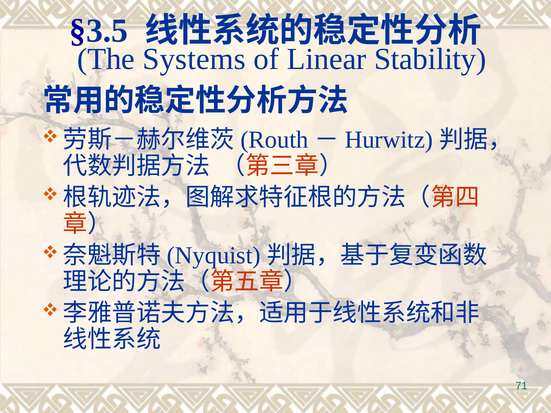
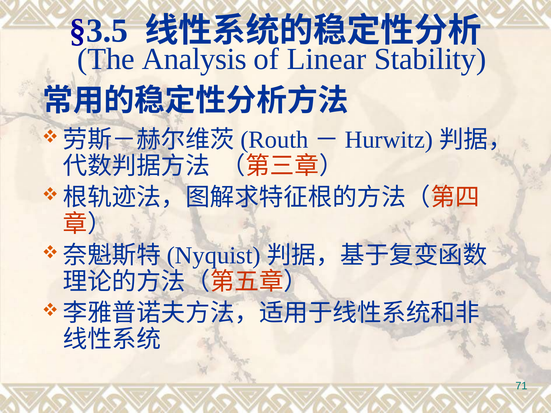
Systems: Systems -> Analysis (194, 59)
